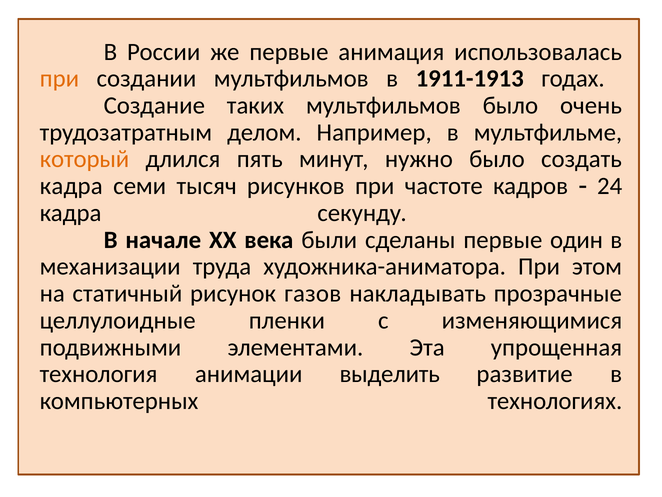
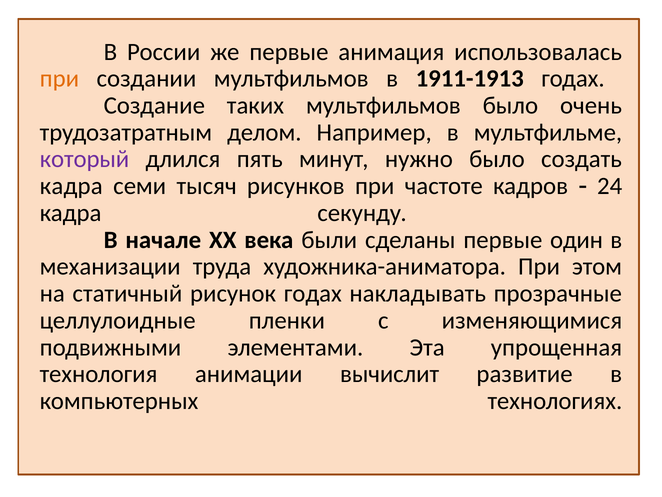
который colour: orange -> purple (85, 159)
рисунок газов: газов -> годах (313, 293)
выделить: выделить -> вычислит (390, 374)
